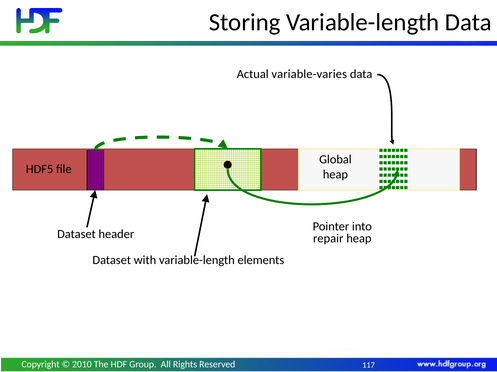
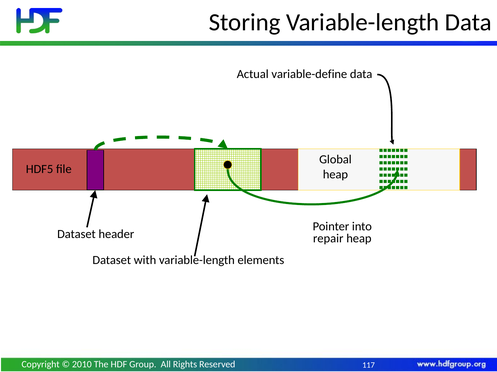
variable-varies: variable-varies -> variable-define (309, 74)
